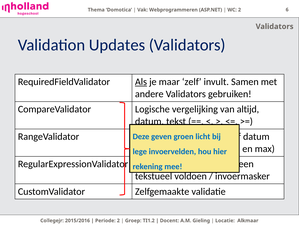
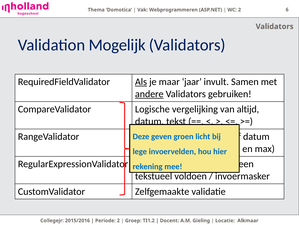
Updates: Updates -> Mogelijk (117, 45)
zelf: zelf -> jaar (192, 82)
andere underline: none -> present (149, 94)
